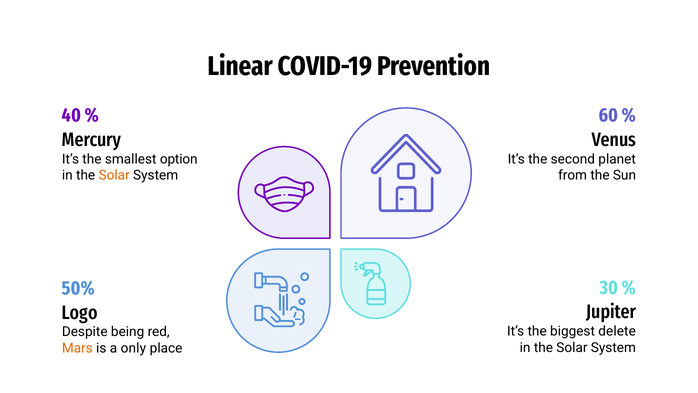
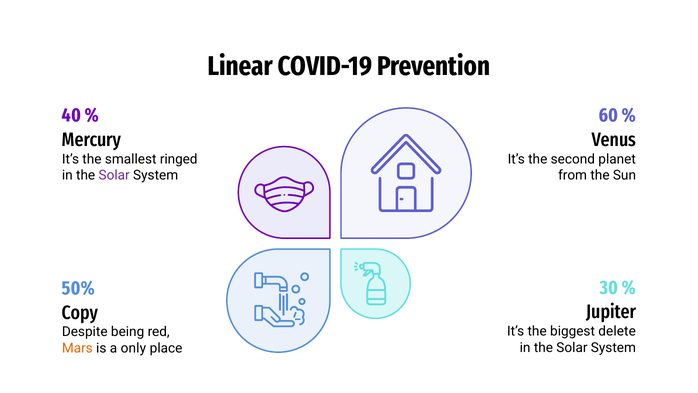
option: option -> ringed (179, 159)
Solar colour: orange -> purple (114, 175)
Logo: Logo -> Copy (80, 312)
